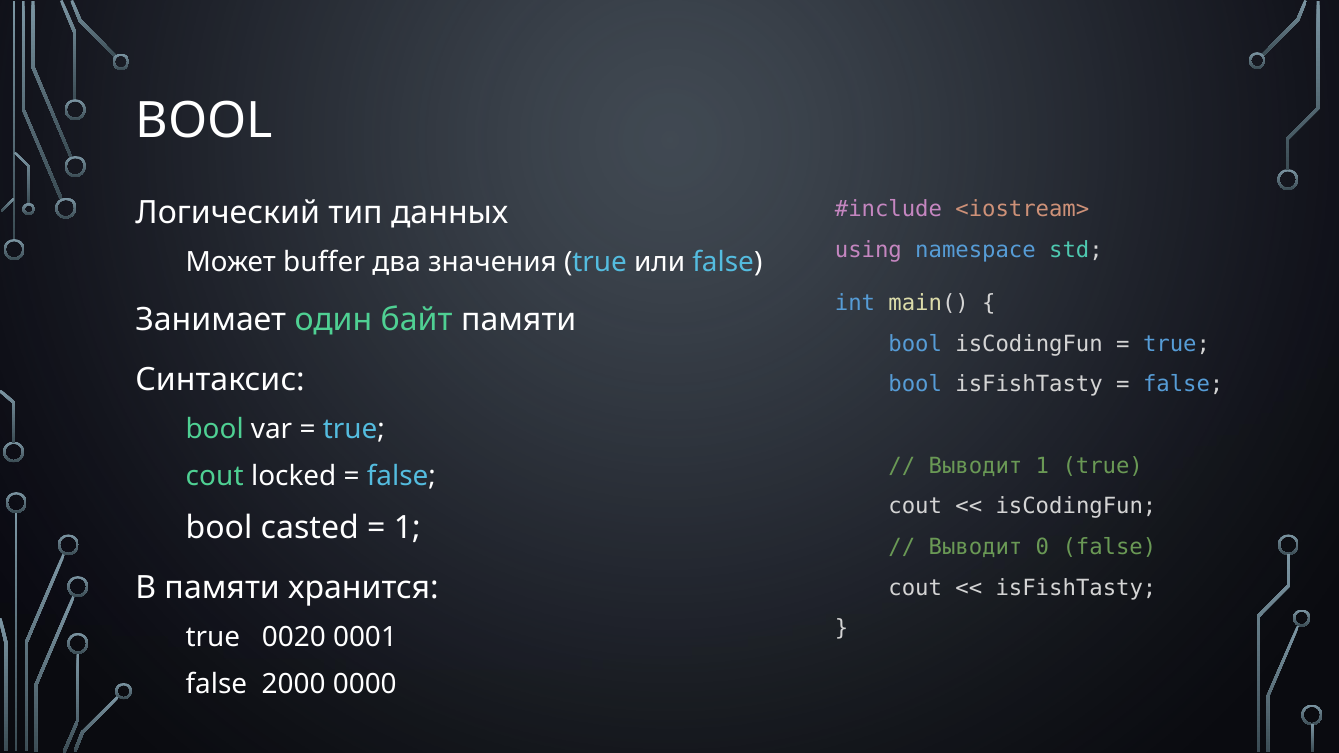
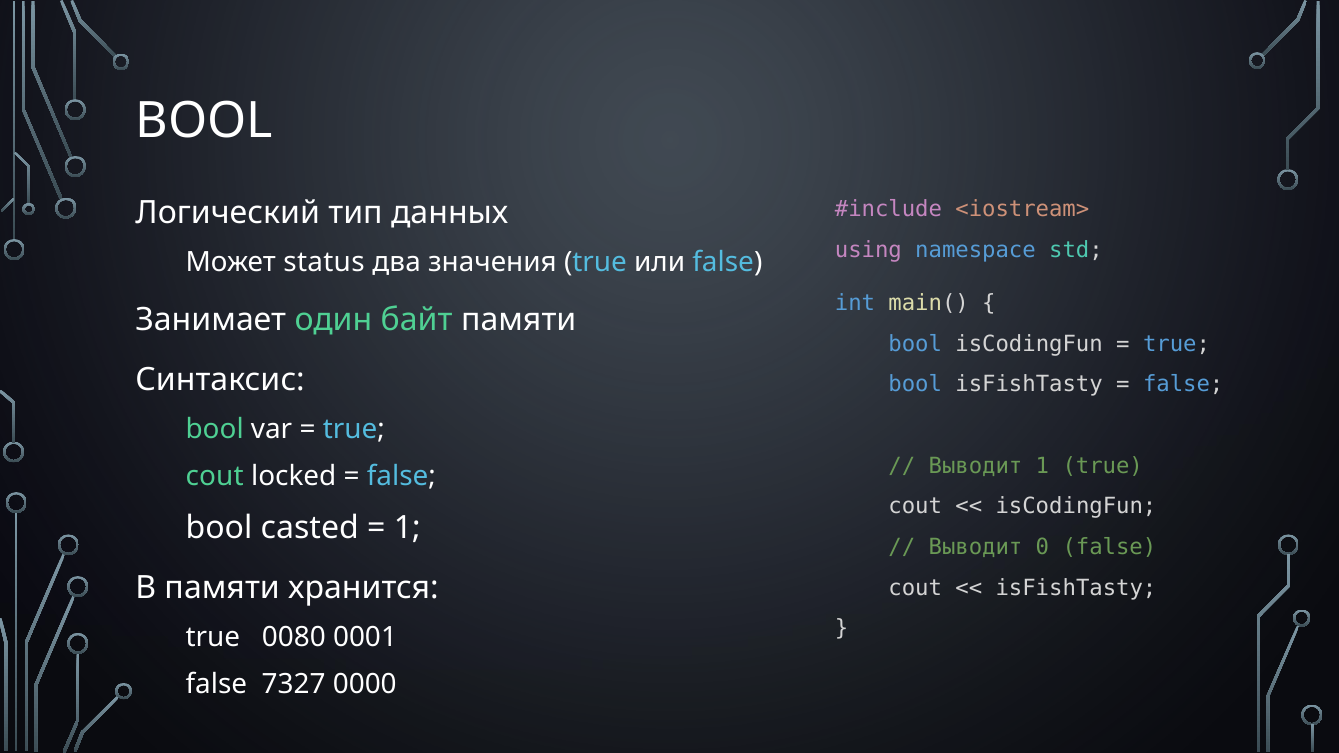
buffer: buffer -> status (324, 262)
0020: 0020 -> 0080 (294, 637)
2000: 2000 -> 7327 (294, 684)
